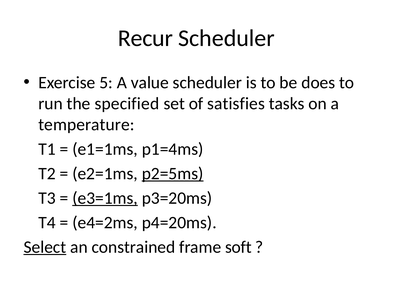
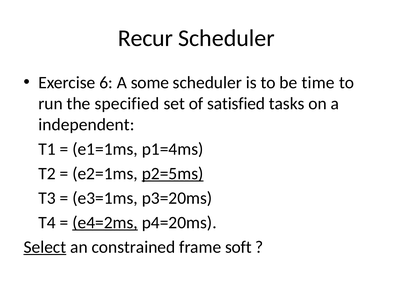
5: 5 -> 6 (106, 82)
value: value -> some (150, 82)
does: does -> time (318, 82)
satisfies: satisfies -> satisfied (236, 103)
temperature: temperature -> independent (86, 124)
e3=1ms underline: present -> none (105, 198)
e4=2ms underline: none -> present (105, 222)
